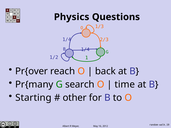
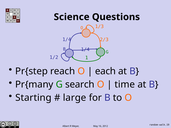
Physics: Physics -> Science (72, 17)
Pr{over: Pr{over -> Pr{step (31, 71)
back: back -> each (105, 71)
other: other -> large (75, 98)
